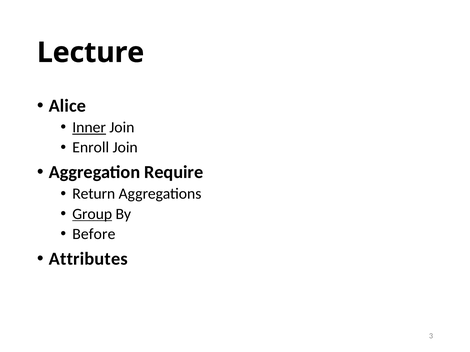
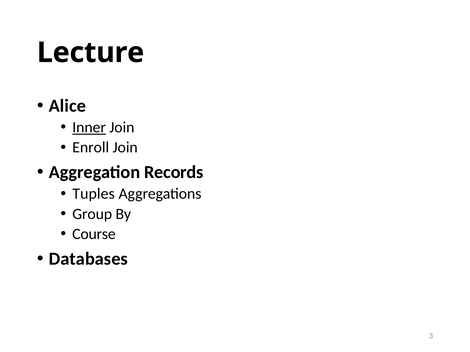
Require: Require -> Records (174, 172)
Return: Return -> Tuples (94, 194)
Group underline: present -> none (92, 214)
Before: Before -> Course (94, 234)
Attributes: Attributes -> Databases (88, 259)
